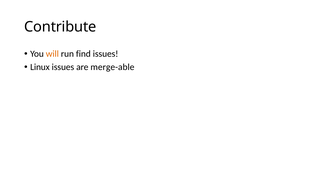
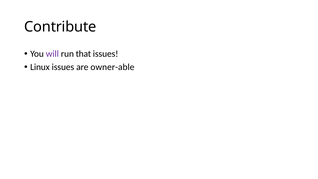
will colour: orange -> purple (52, 54)
find: find -> that (83, 54)
merge-able: merge-able -> owner-able (112, 67)
